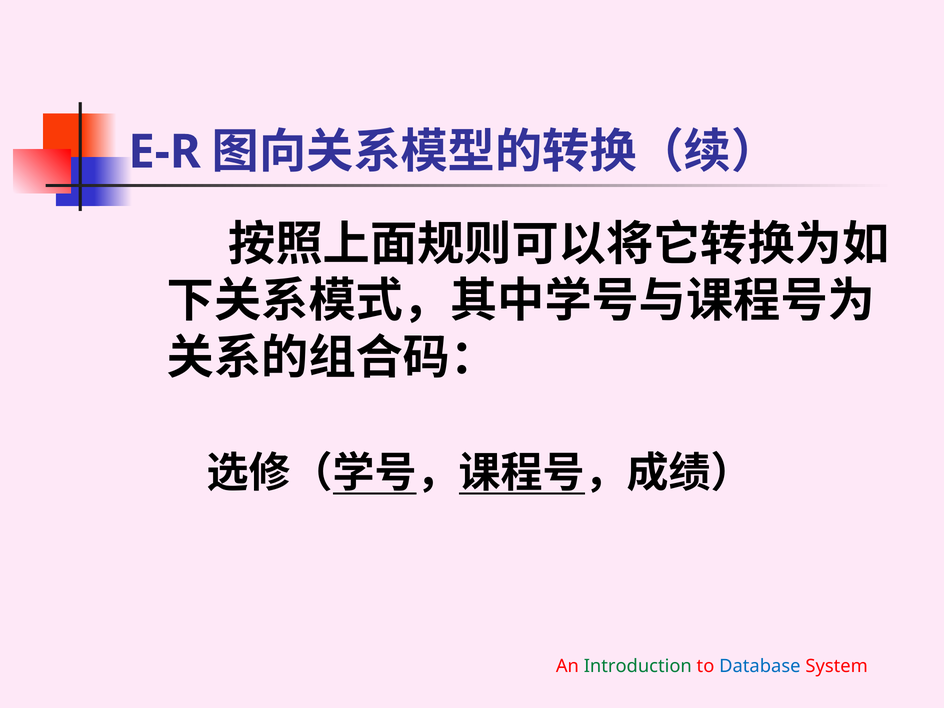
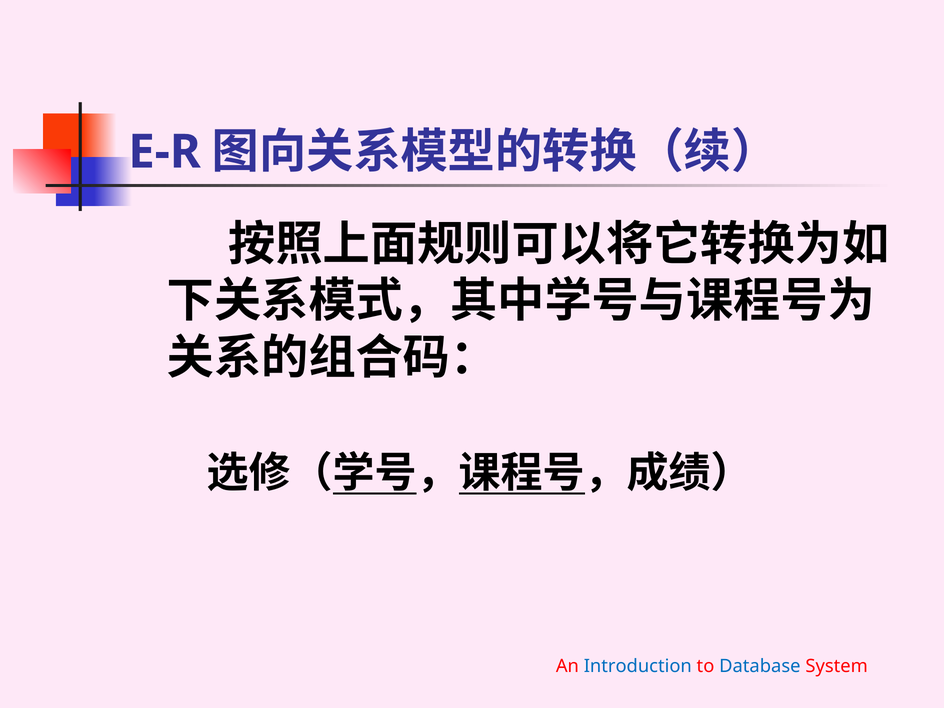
Introduction colour: green -> blue (638, 666)
